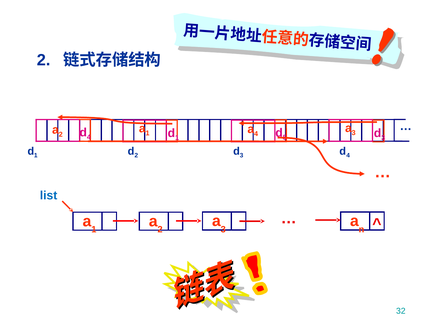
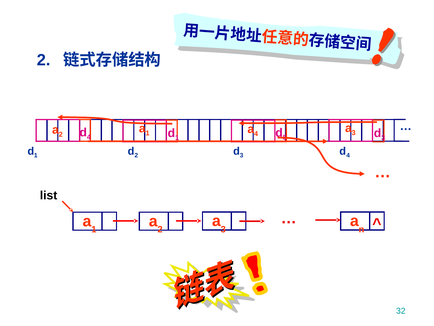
list colour: blue -> black (49, 195)
